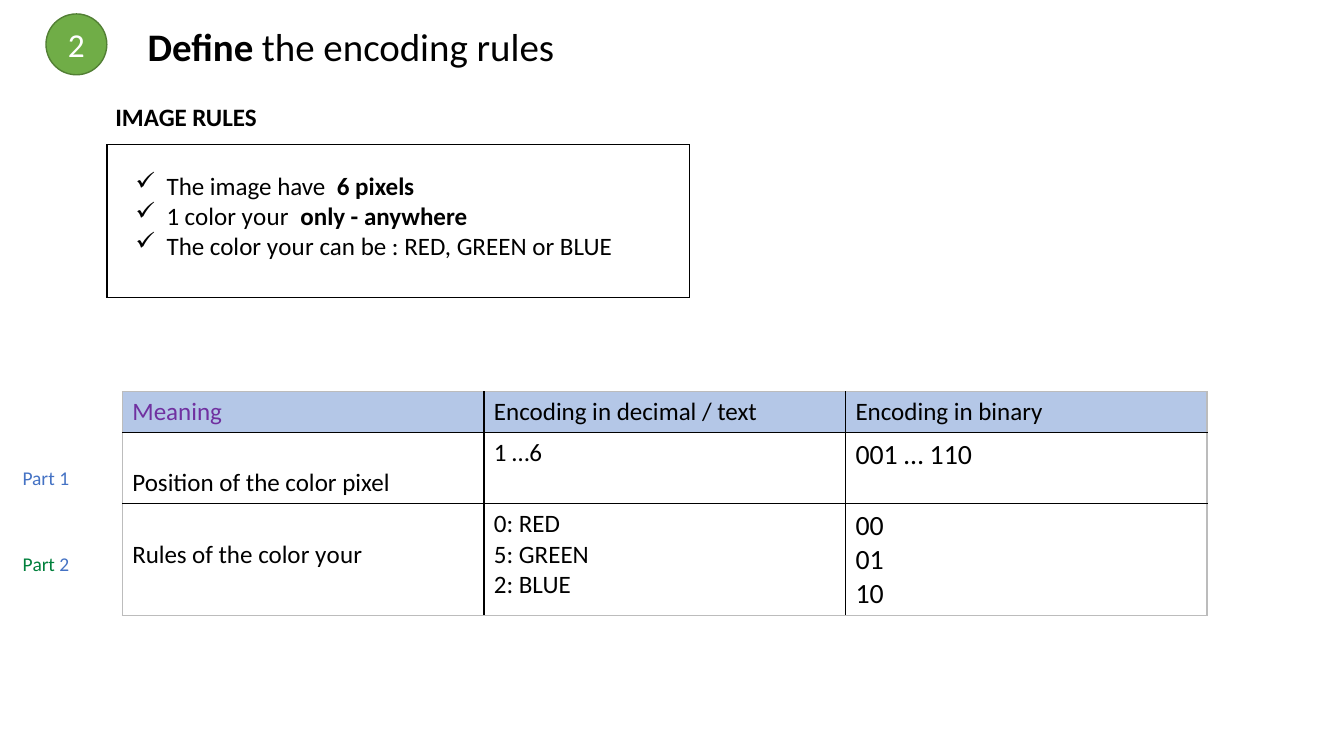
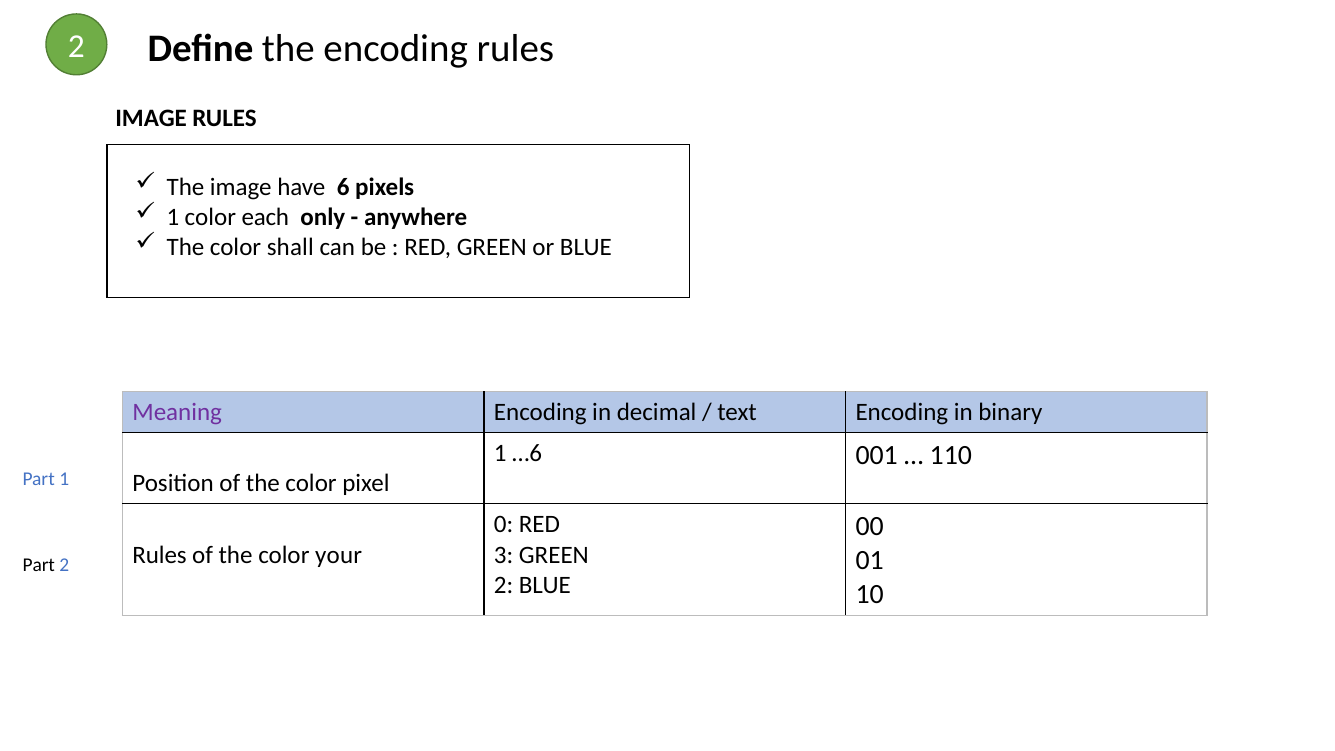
1 color your: your -> each (265, 217)
your: your -> shall (290, 247)
5: 5 -> 3 (504, 555)
Part colour: green -> black (39, 565)
